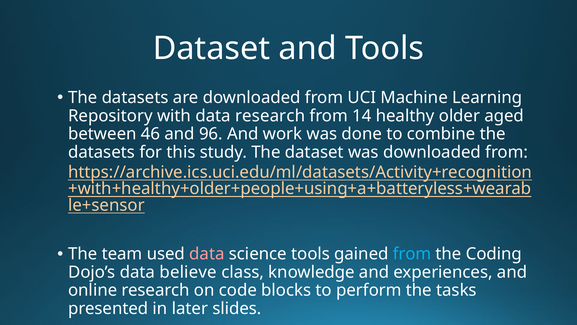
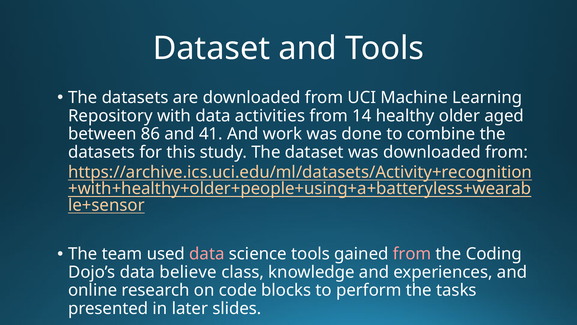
data research: research -> activities (270, 116)
46: 46 -> 86 (151, 134)
96: 96 -> 41 (211, 134)
from colour: light blue -> pink (412, 254)
